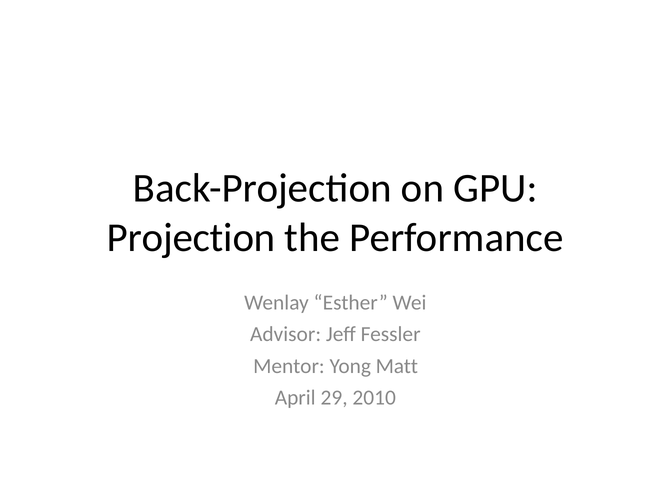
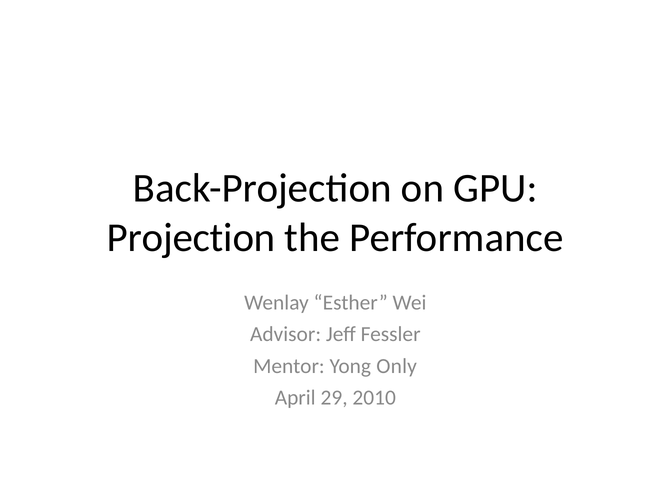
Matt: Matt -> Only (397, 366)
